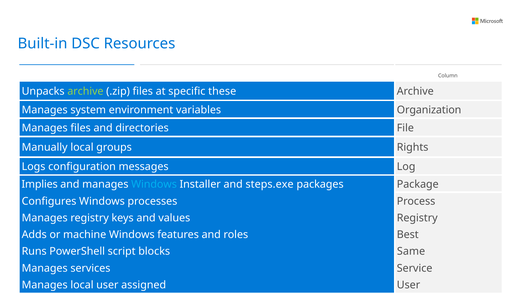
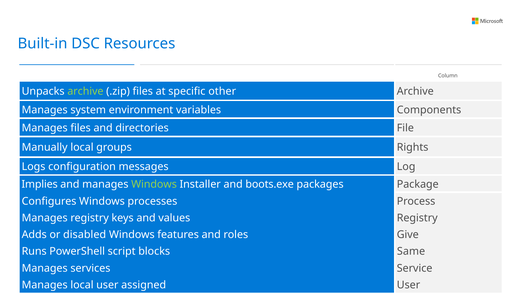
these: these -> other (222, 91)
Organization: Organization -> Components (429, 110)
Windows colour: light blue -> light green (154, 184)
steps.exe: steps.exe -> boots.exe (270, 184)
machine: machine -> disabled (85, 234)
Best: Best -> Give (408, 234)
